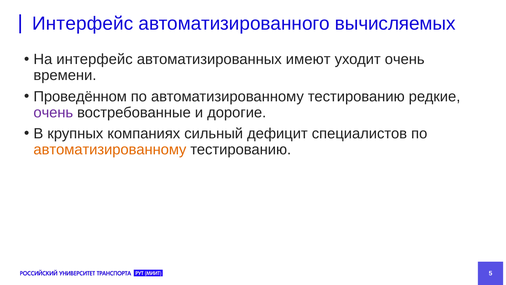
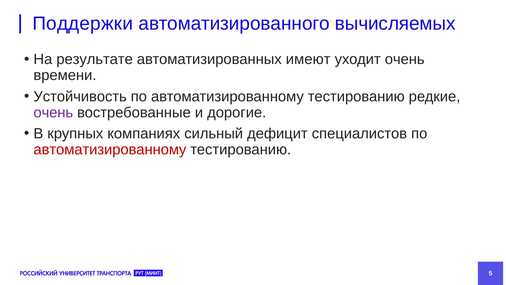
Интерфейс: Интерфейс -> Поддержки (83, 24)
На интерфейс: интерфейс -> результате (95, 59)
Проведённом: Проведённом -> Устойчивость (80, 96)
автоматизированному colour: orange -> red (110, 149)
